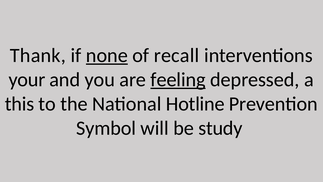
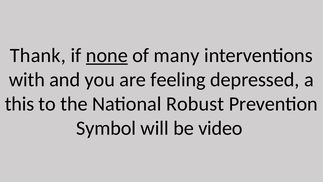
recall: recall -> many (177, 55)
your: your -> with (27, 80)
feeling underline: present -> none (178, 80)
Hotline: Hotline -> Robust (195, 104)
study: study -> video (220, 128)
